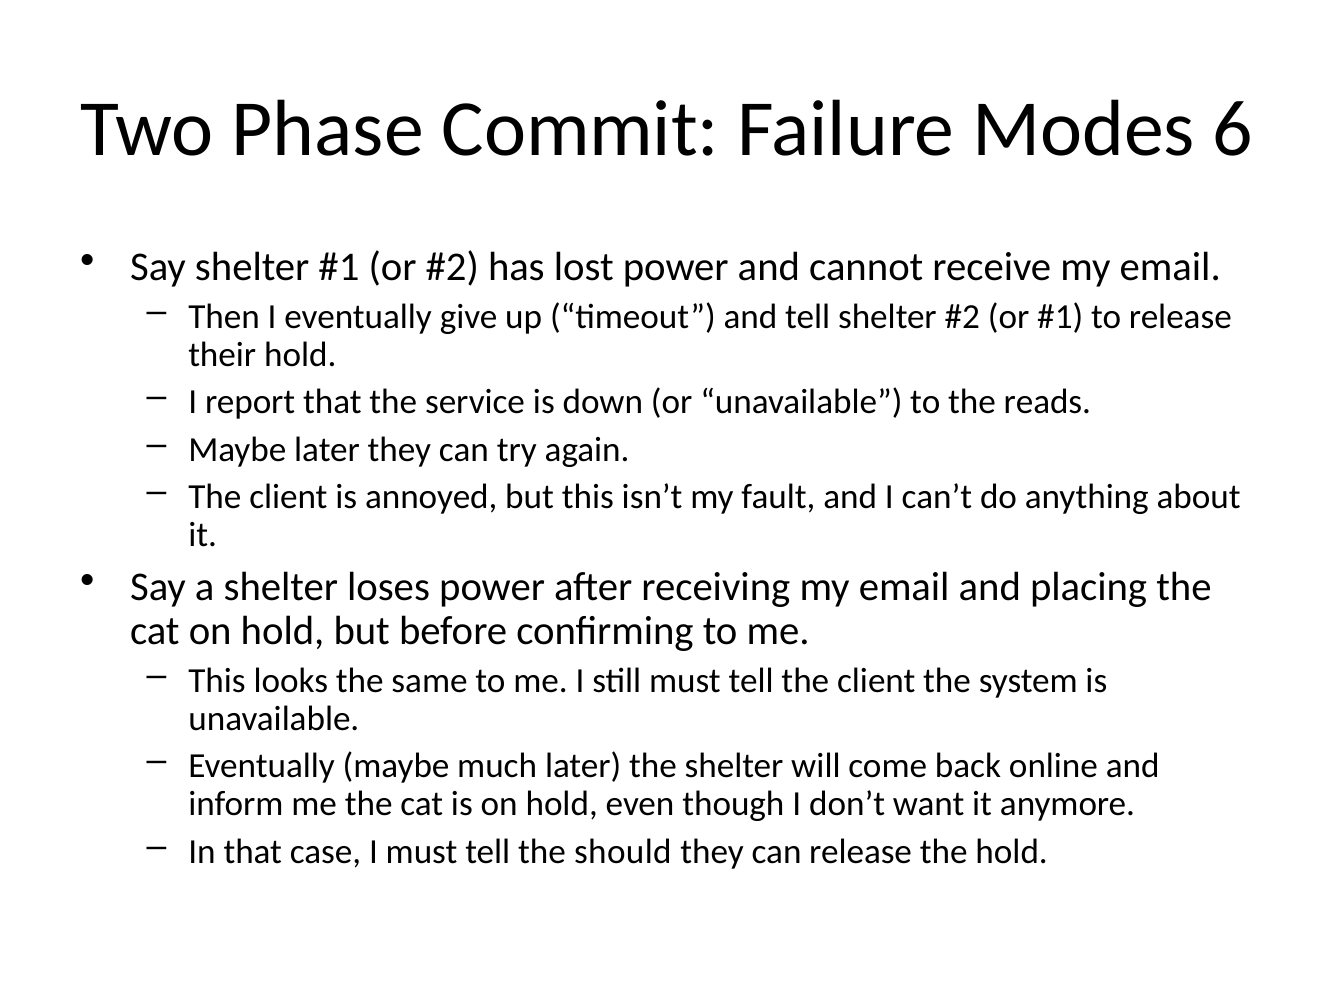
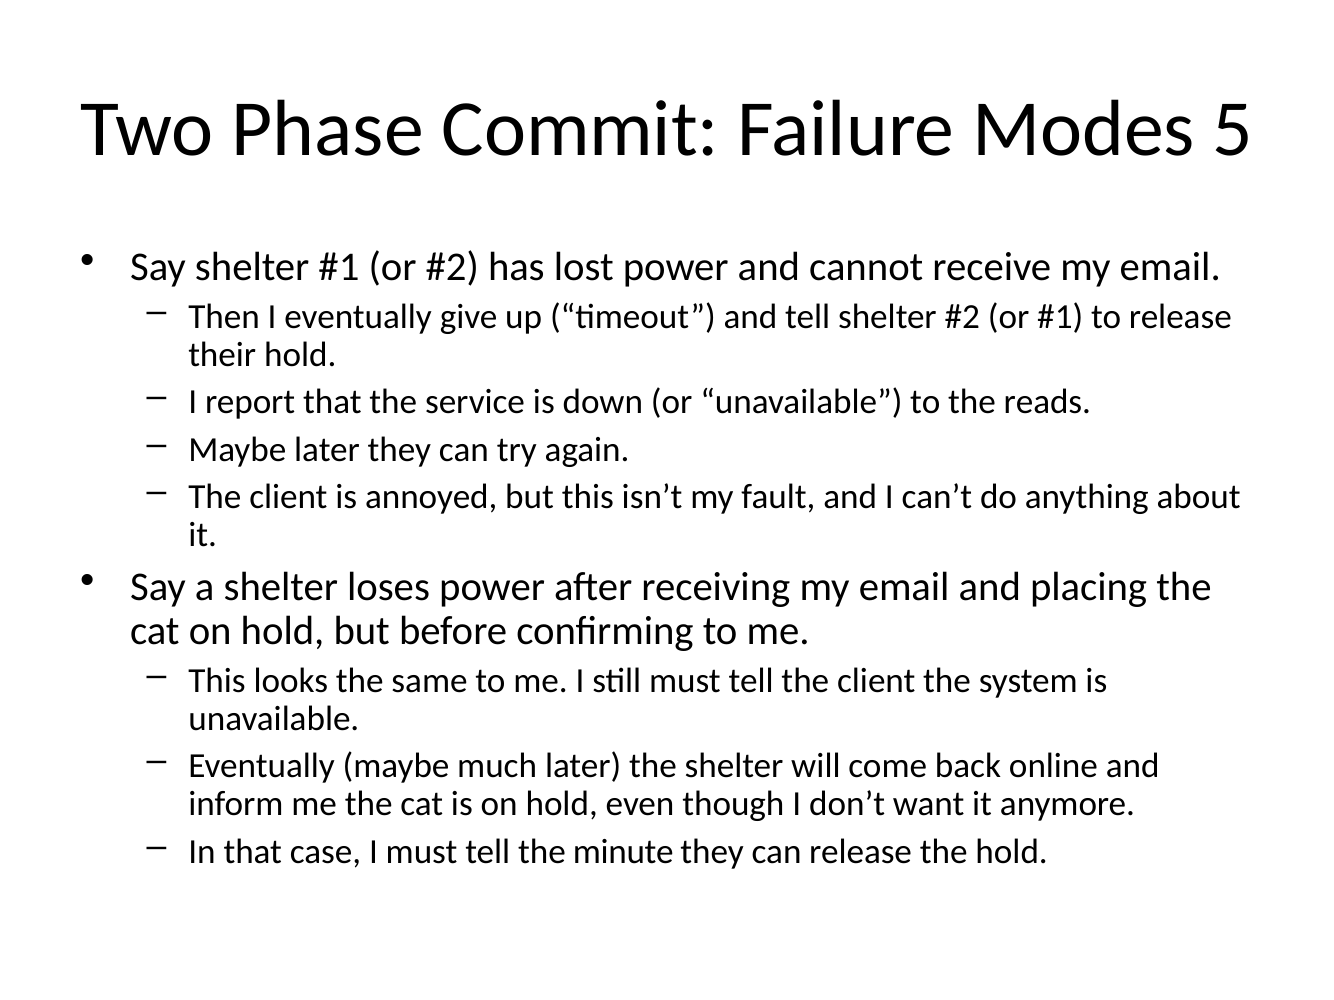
6: 6 -> 5 (1233, 129)
should: should -> minute (623, 852)
